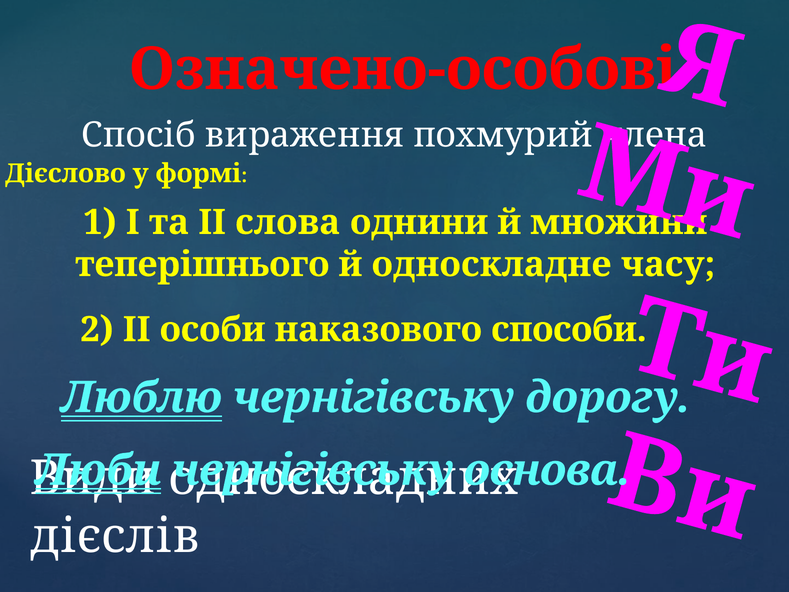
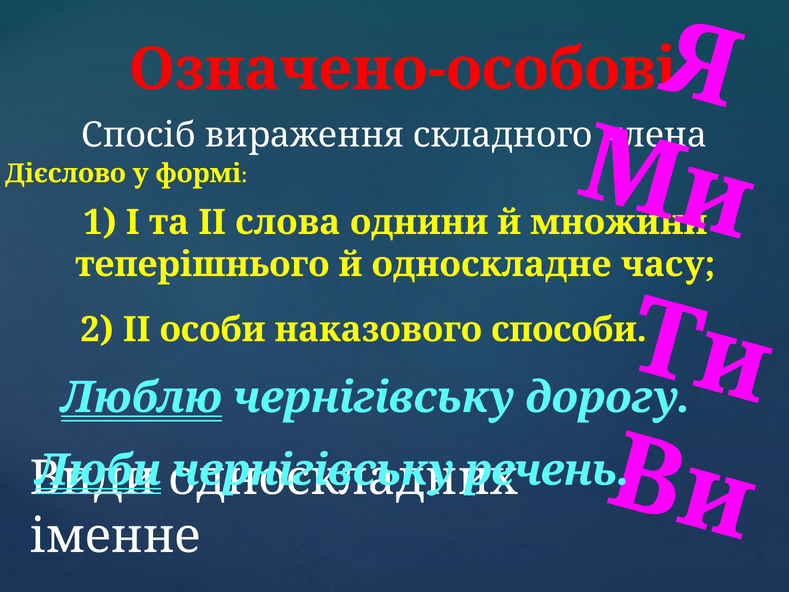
похмурий: похмурий -> складного (503, 135)
основа: основа -> речень (547, 470)
дієслів: дієслів -> іменне (115, 536)
